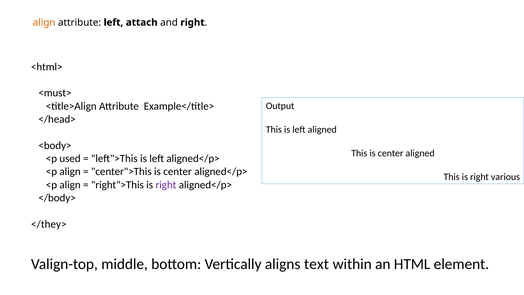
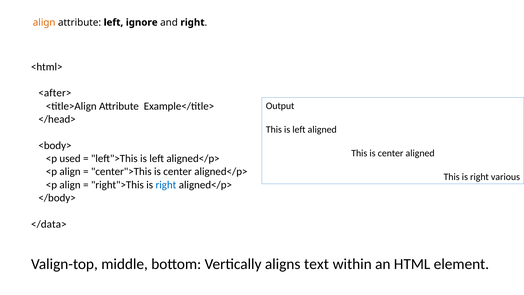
attach: attach -> ignore (142, 22)
<must>: <must> -> <after> (55, 93)
right colour: purple -> blue (166, 185)
</they>: </they> -> </data> (49, 224)
